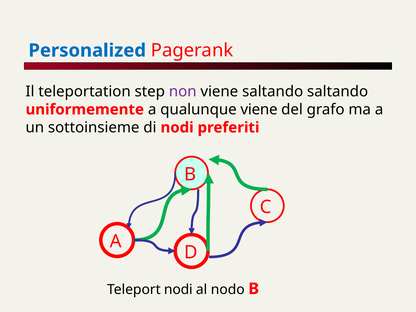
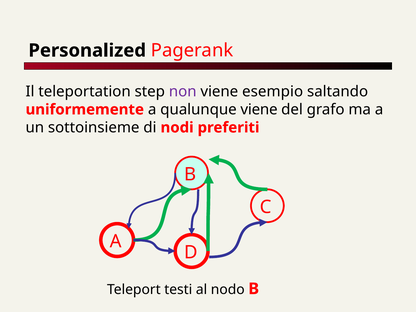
Personalized colour: blue -> black (87, 51)
viene saltando: saltando -> esempio (273, 92)
Teleport nodi: nodi -> testi (178, 290)
